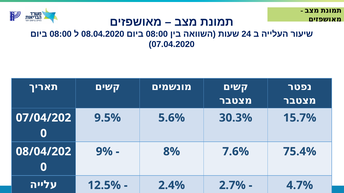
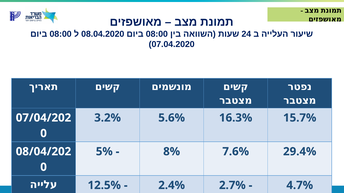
9.5%: 9.5% -> 3.2% (108, 118)
30.3%: 30.3% -> 16.3% (236, 118)
9%: 9% -> 5% (104, 152)
75.4%: 75.4% -> 29.4% (300, 152)
